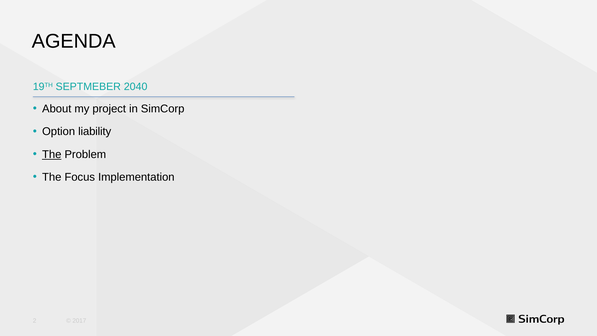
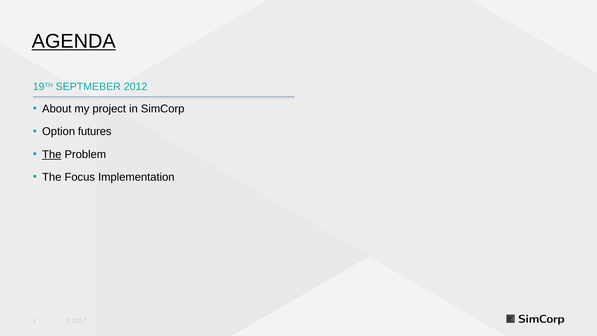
AGENDA underline: none -> present (74, 41)
2040: 2040 -> 2012 (136, 87)
liability: liability -> futures (95, 132)
